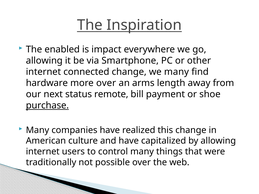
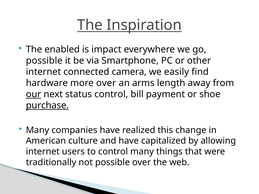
allowing: allowing -> possible (44, 61)
connected change: change -> camera (129, 72)
we many: many -> easily (176, 72)
our underline: none -> present (34, 94)
status remote: remote -> control (111, 94)
